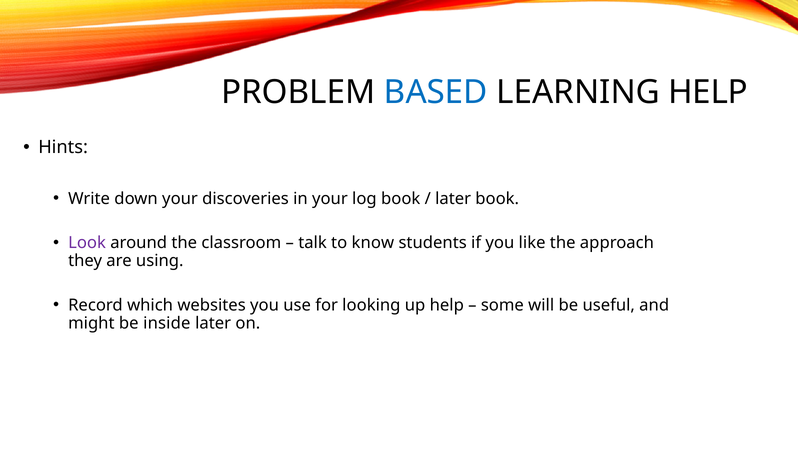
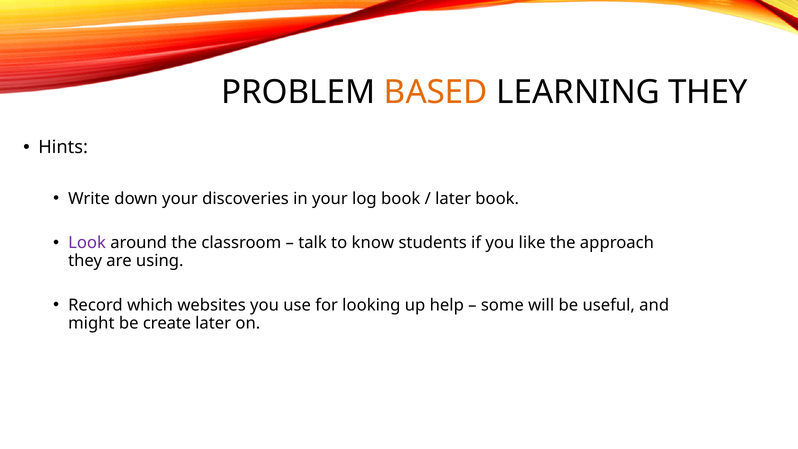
BASED colour: blue -> orange (436, 92)
LEARNING HELP: HELP -> THEY (708, 92)
inside: inside -> create (167, 323)
